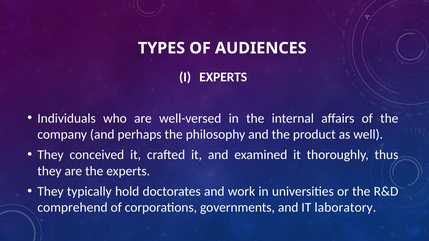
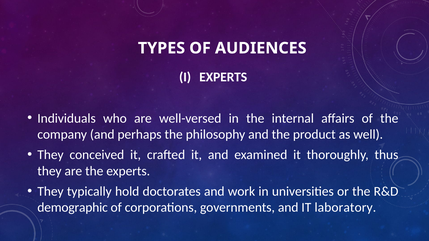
comprehend: comprehend -> demographic (73, 208)
